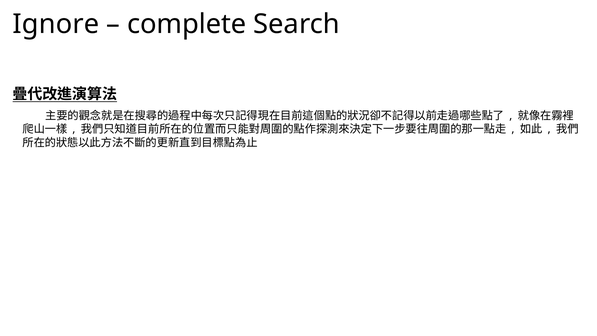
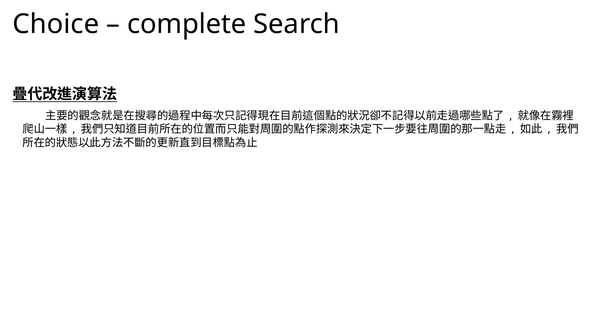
Ignore: Ignore -> Choice (56, 24)
